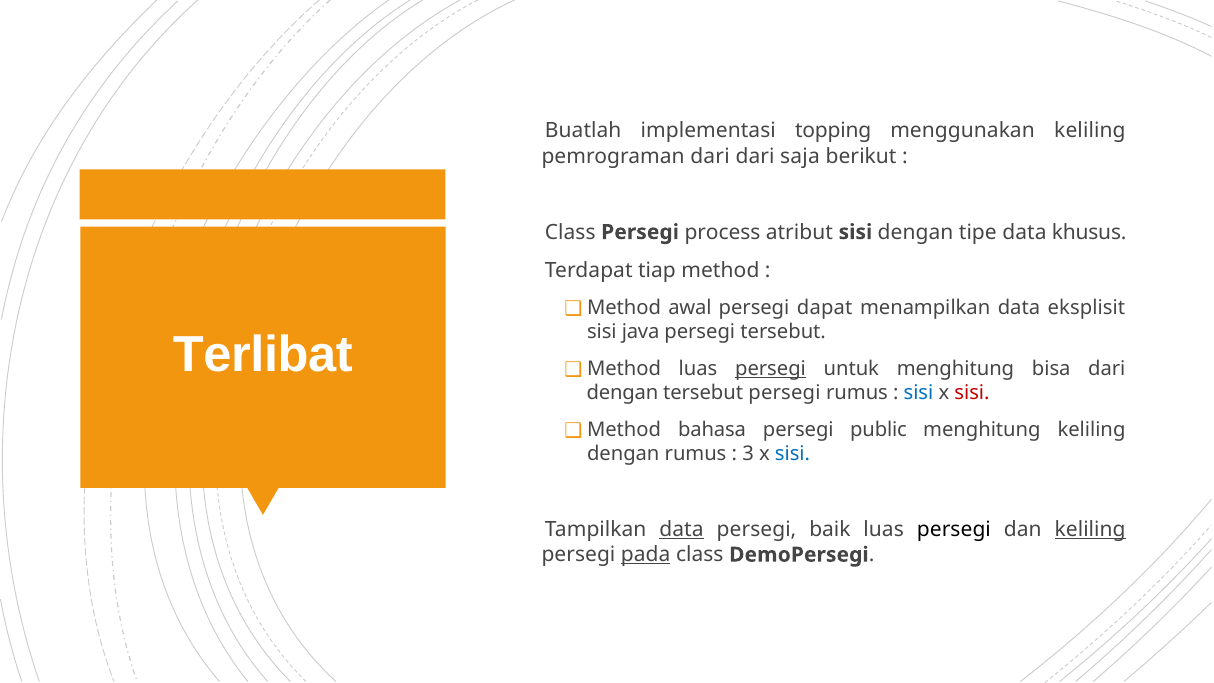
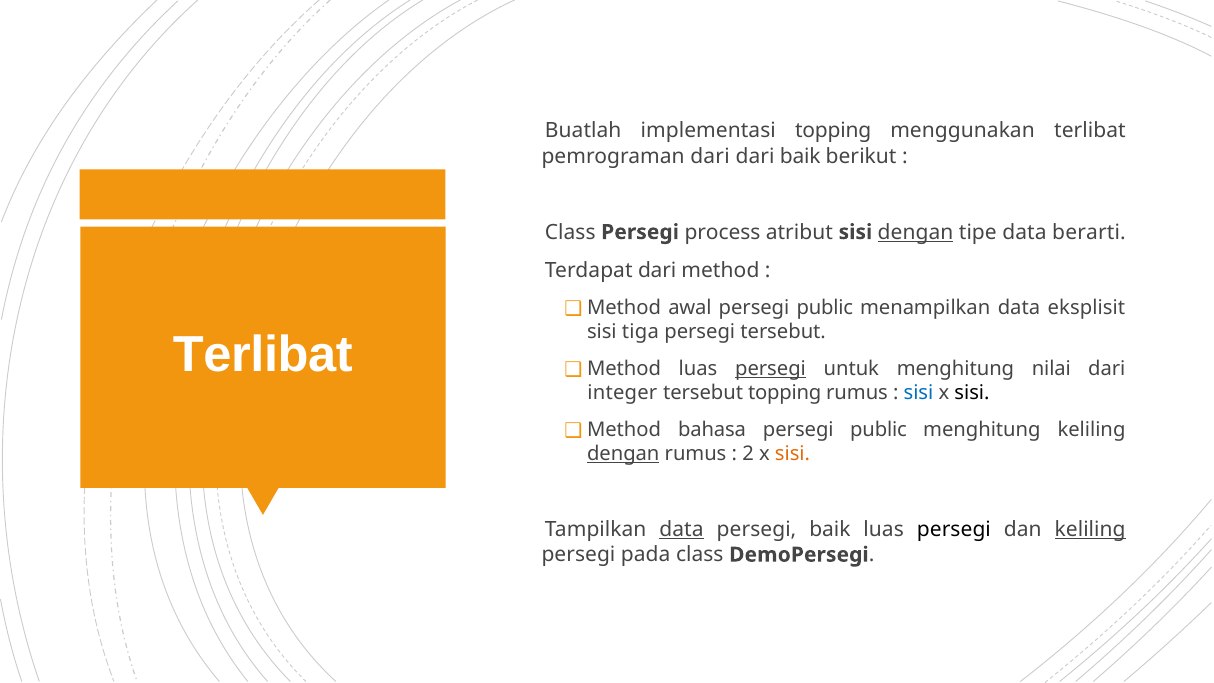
menggunakan keliling: keliling -> terlibat (1090, 131)
dari saja: saja -> baik (800, 156)
dengan underline: none -> present (916, 232)
khusus: khusus -> berarti (1089, 232)
tiap: tiap -> dari (657, 270)
dapat: dapat -> public (825, 307)
java: java -> tiga (640, 332)
bisa: bisa -> nilai (1051, 369)
dengan: dengan -> integer (622, 393)
tersebut persegi: persegi -> topping (785, 393)
sisi colour: red -> black (972, 393)
dengan underline: none -> present (623, 454)
3: 3 -> 2 (748, 454)
sisi colour: blue -> orange (792, 454)
pada underline: present -> none (646, 555)
